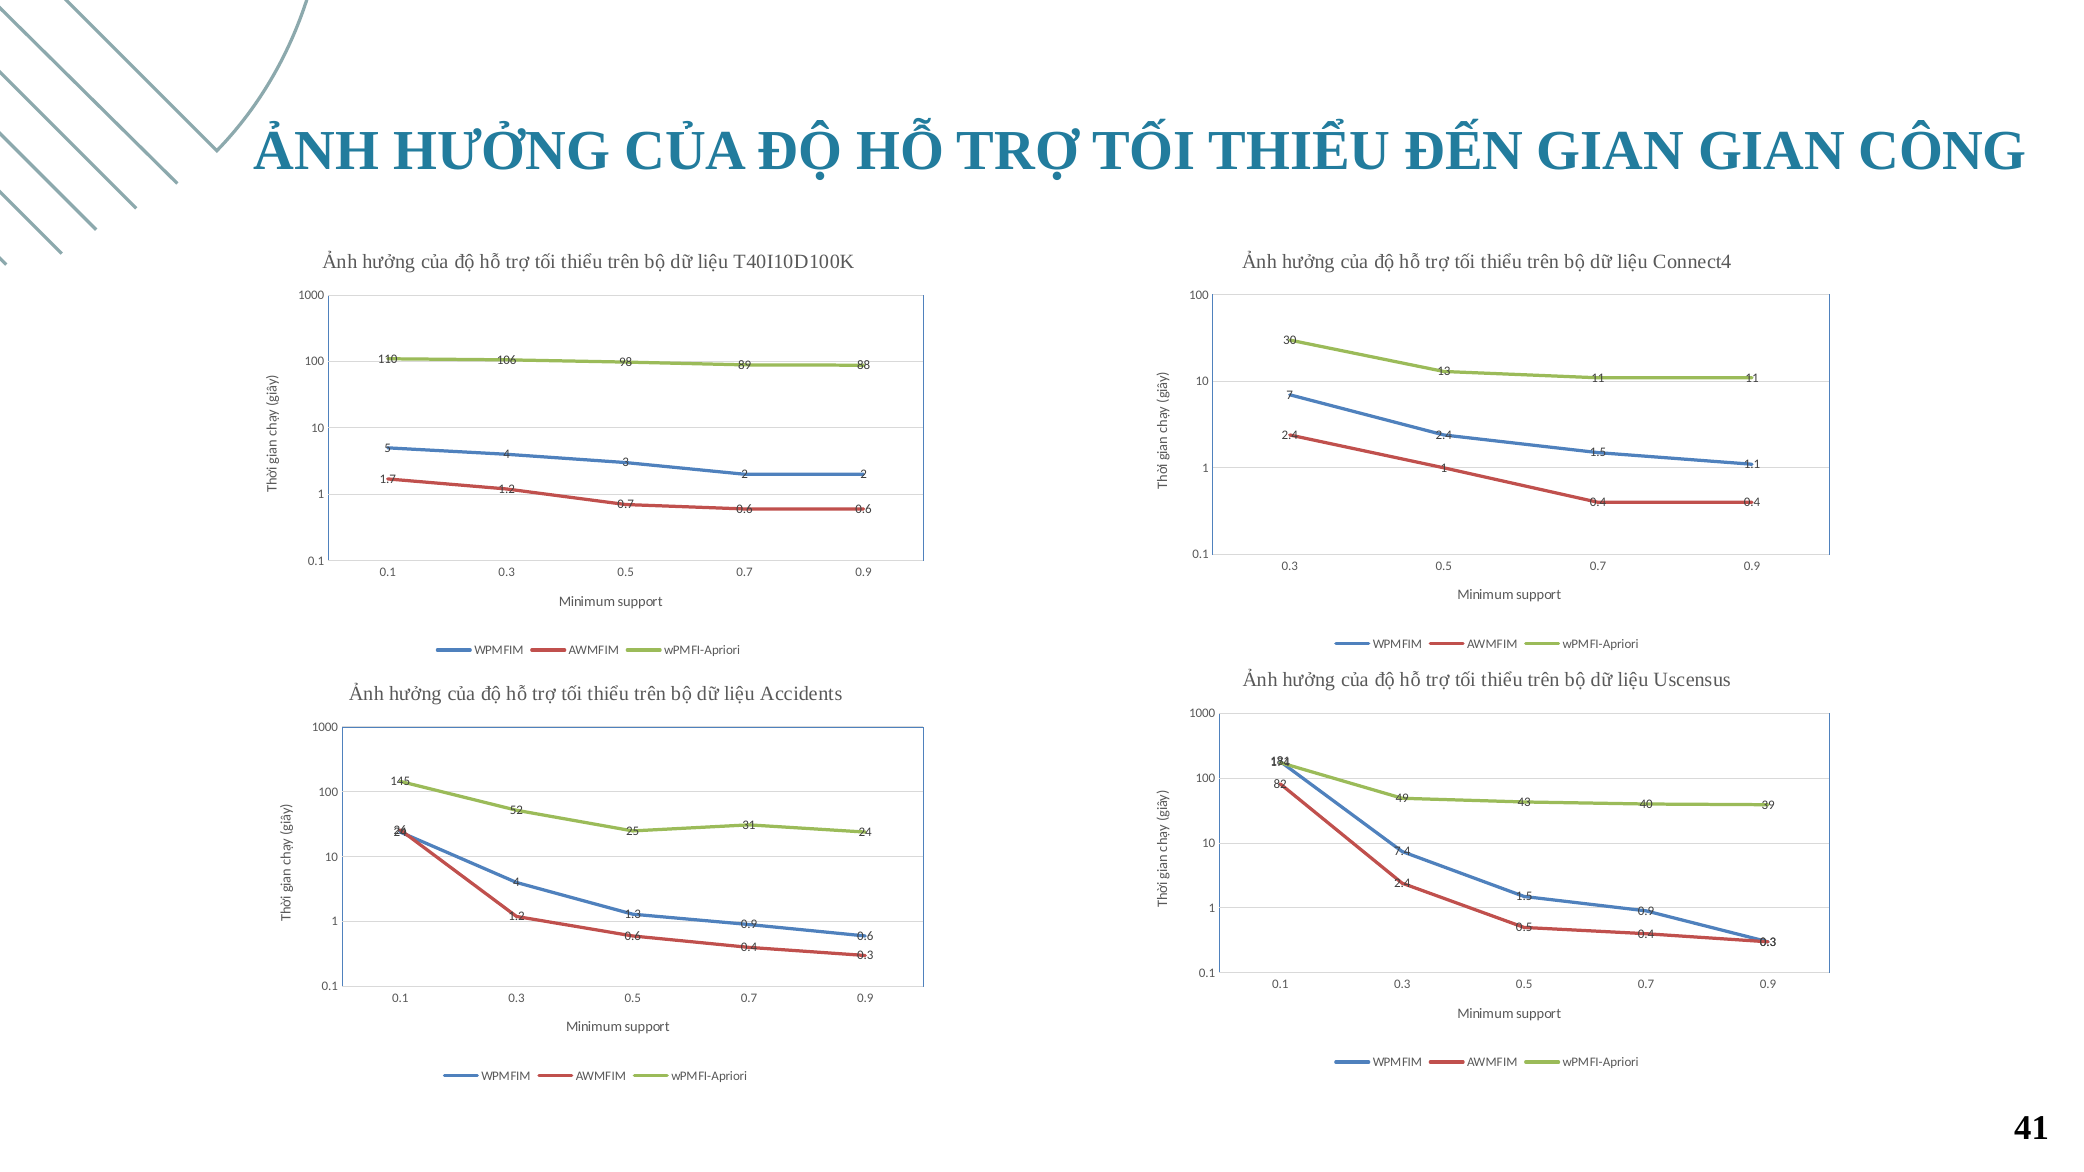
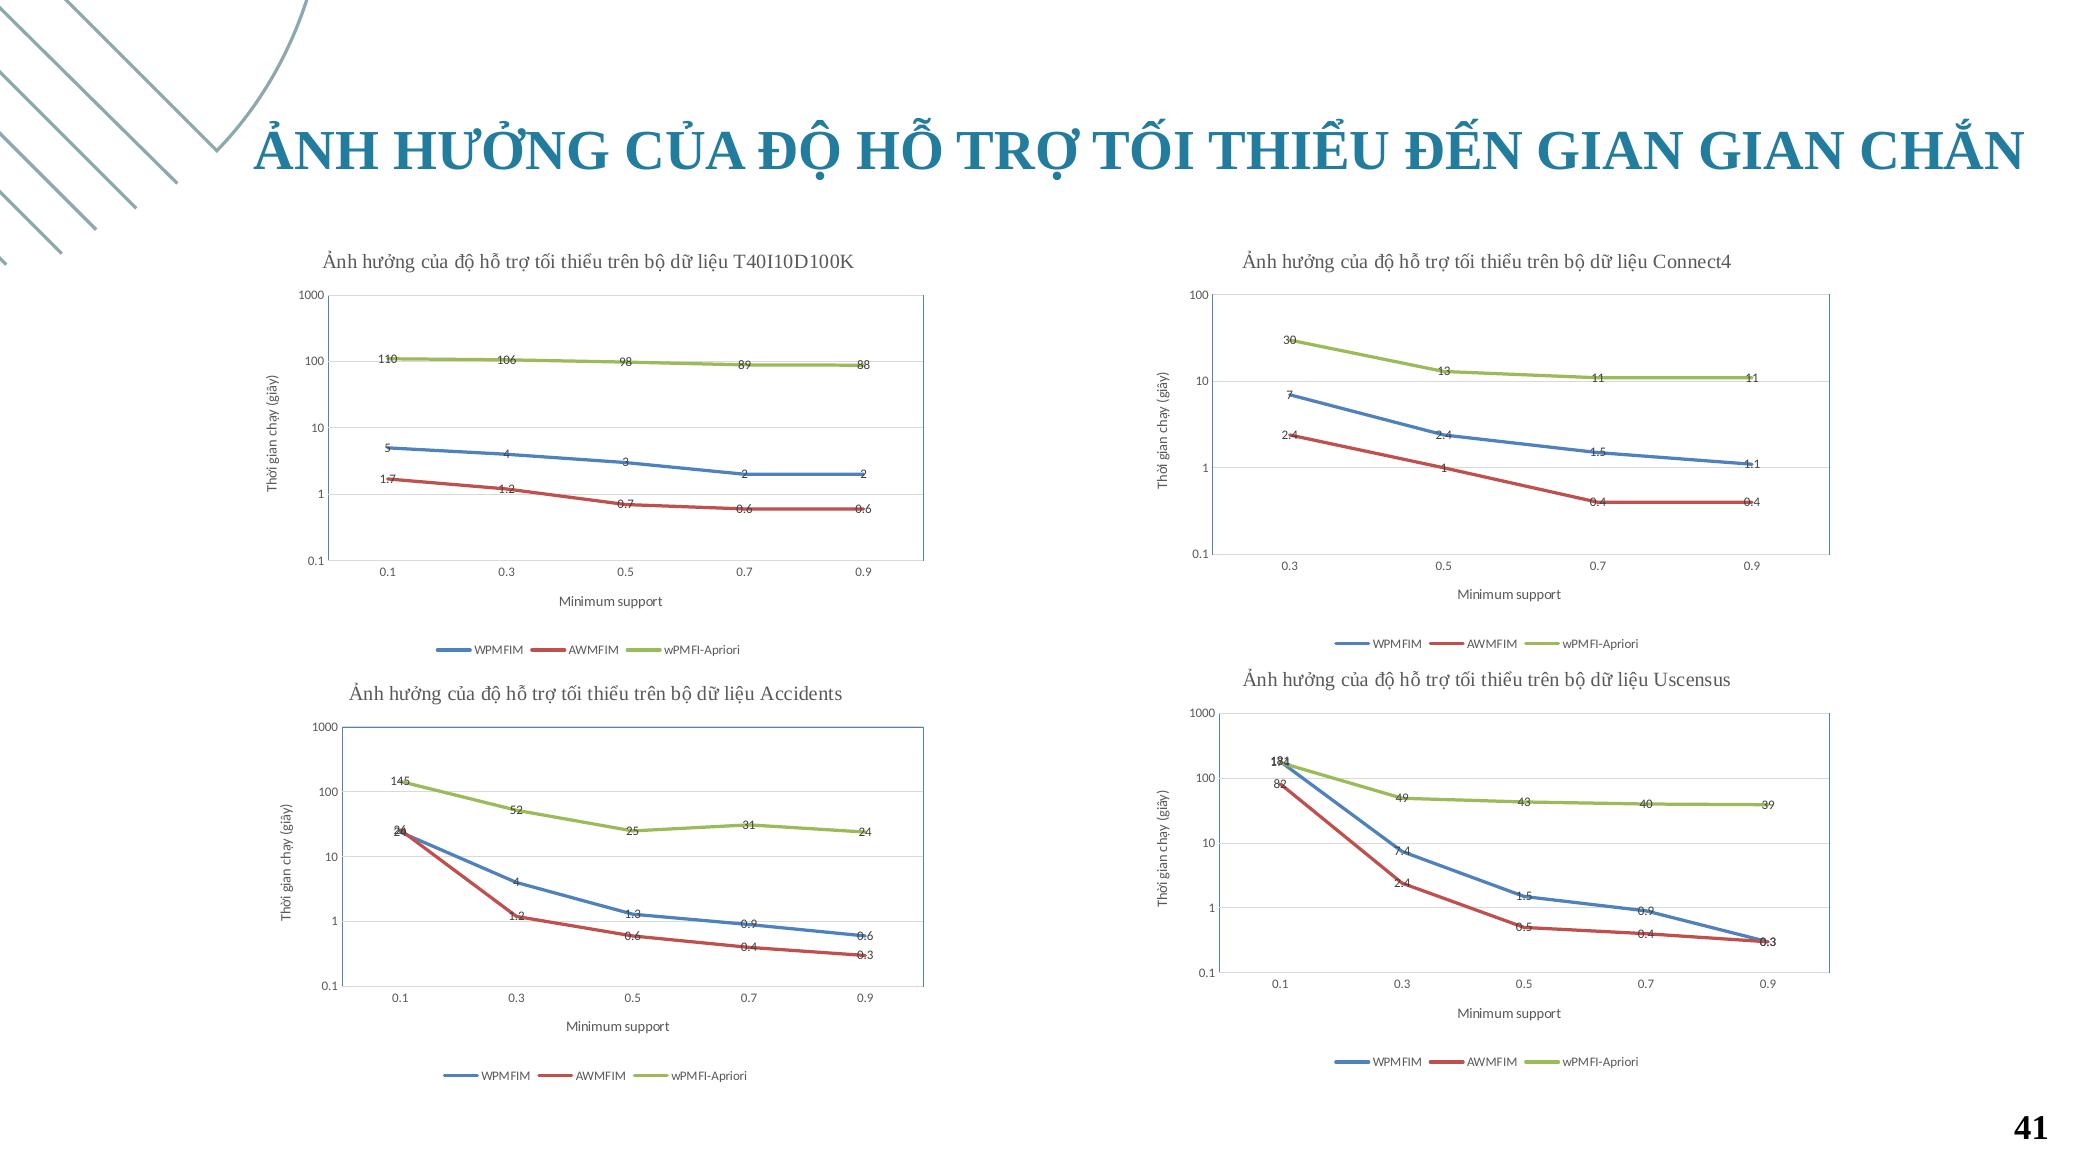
CÔNG: CÔNG -> CHẮN (1942, 151)
